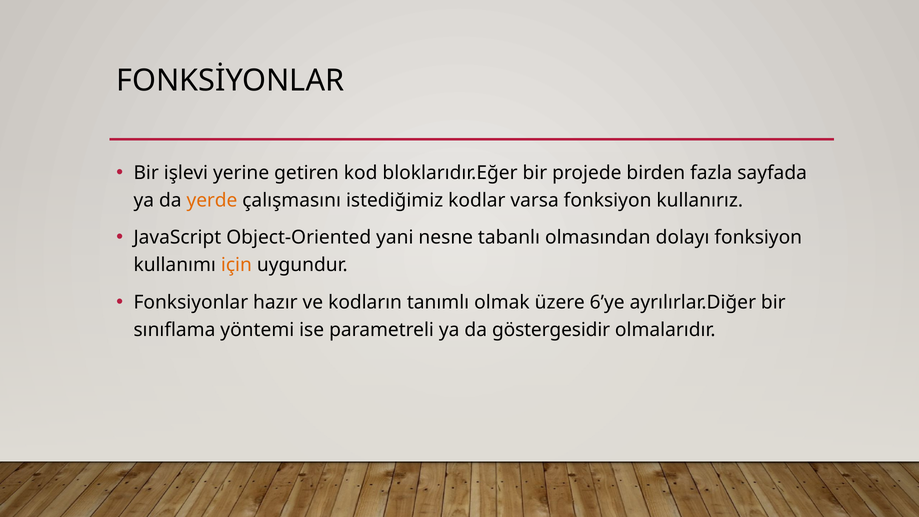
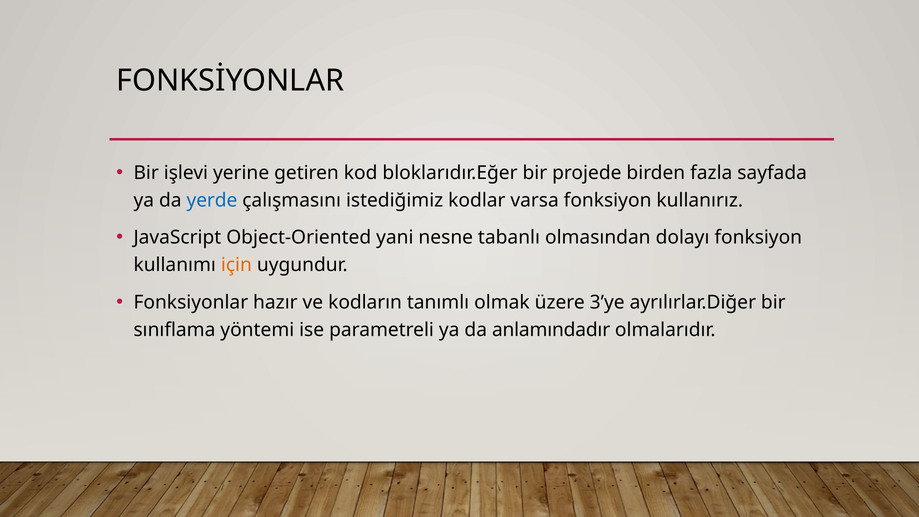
yerde colour: orange -> blue (212, 200)
6’ye: 6’ye -> 3’ye (607, 302)
göstergesidir: göstergesidir -> anlamındadır (551, 330)
